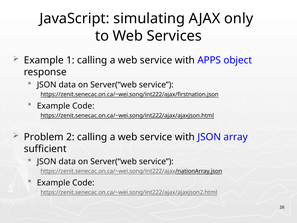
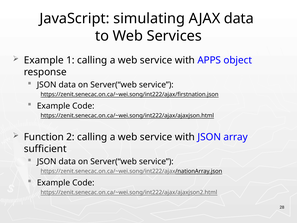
AJAX only: only -> data (239, 19)
Problem: Problem -> Function (44, 137)
